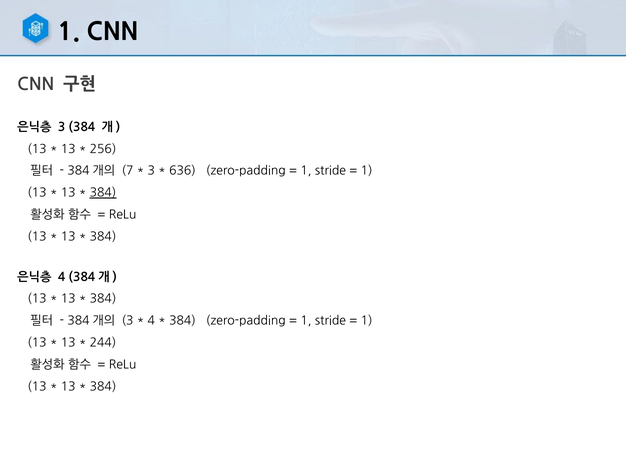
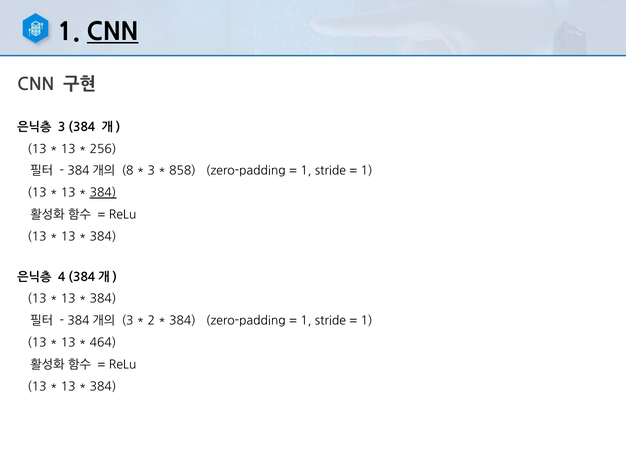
CNN underline: none -> present (113, 32)
7: 7 -> 8 (128, 171)
636: 636 -> 858 (182, 171)
4: 4 -> 2 (151, 321)
244: 244 -> 464 (103, 342)
